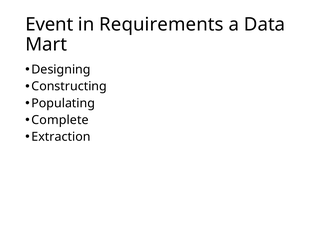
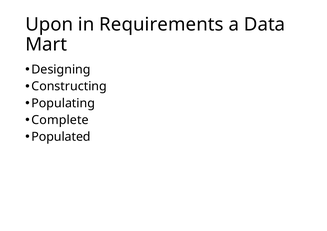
Event: Event -> Upon (49, 24)
Extraction: Extraction -> Populated (61, 137)
